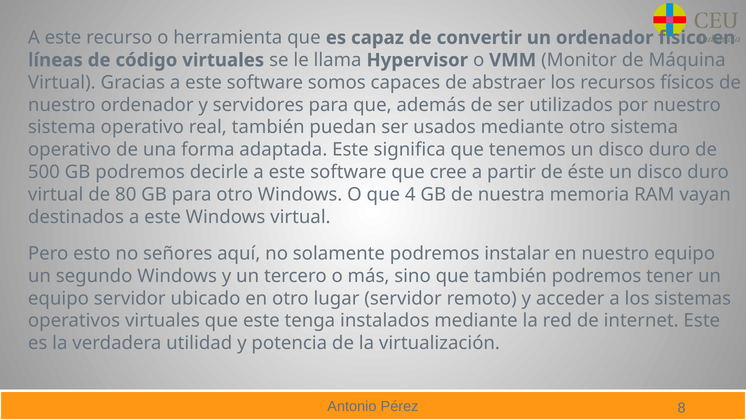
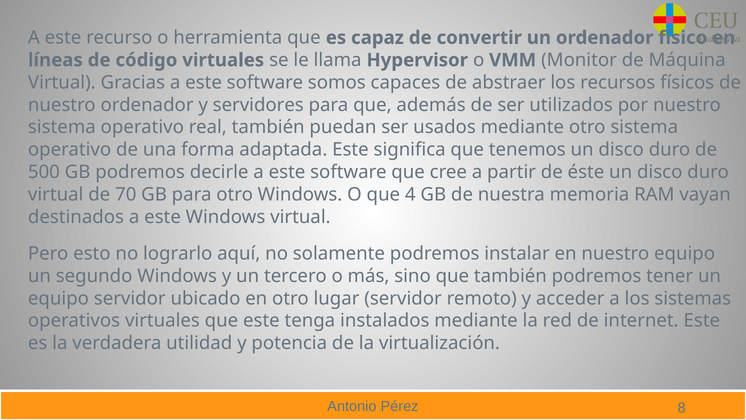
80: 80 -> 70 (126, 194)
señores: señores -> lograrlo (178, 253)
